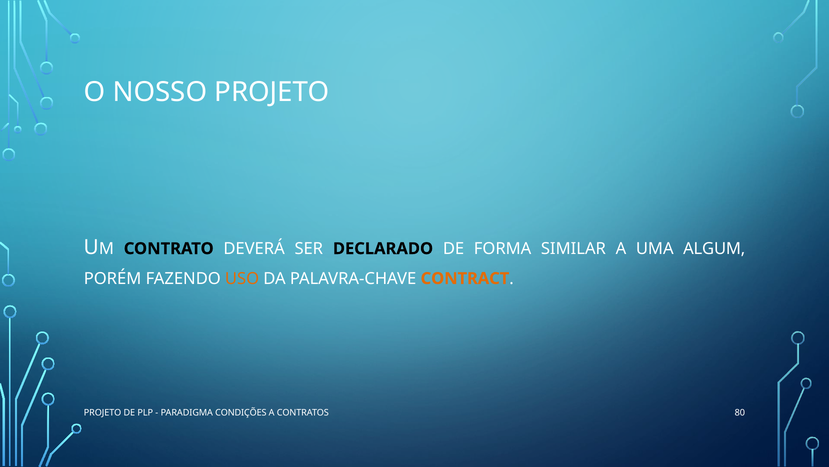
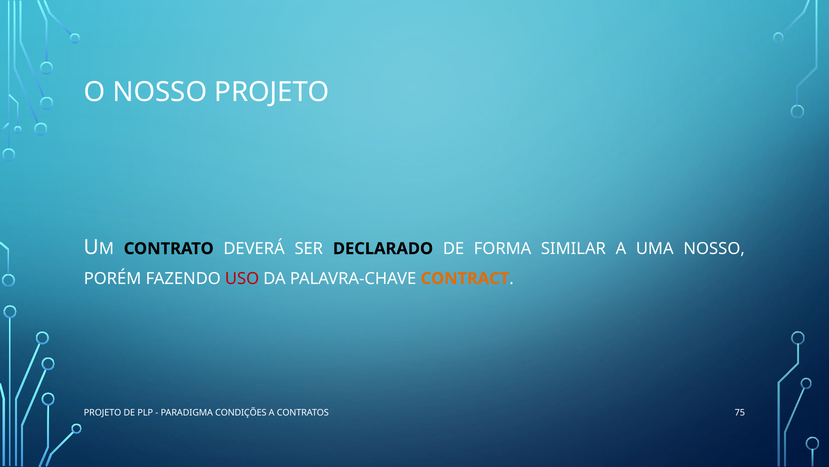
UMA ALGUM: ALGUM -> NOSSO (714, 248)
USO colour: orange -> red (242, 278)
80: 80 -> 75 (740, 412)
